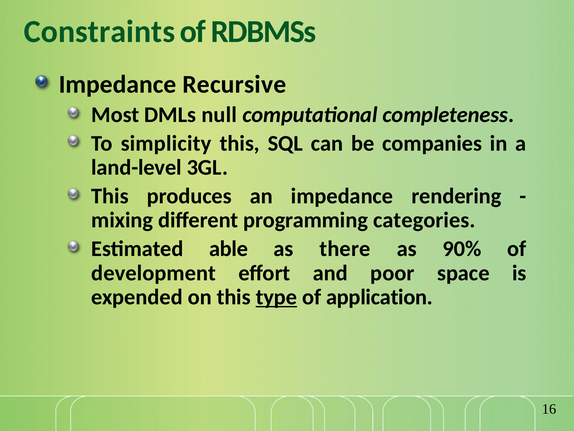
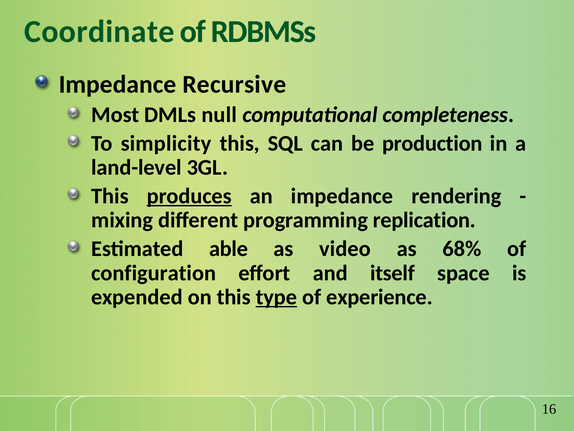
Constraints: Constraints -> Coordinate (99, 31)
companies: companies -> production (432, 143)
produces underline: none -> present (189, 196)
categories: categories -> replication (424, 220)
there: there -> video (345, 249)
90%: 90% -> 68% (462, 249)
development: development -> configuration (154, 273)
poor: poor -> itself (393, 273)
application: application -> experience (379, 297)
